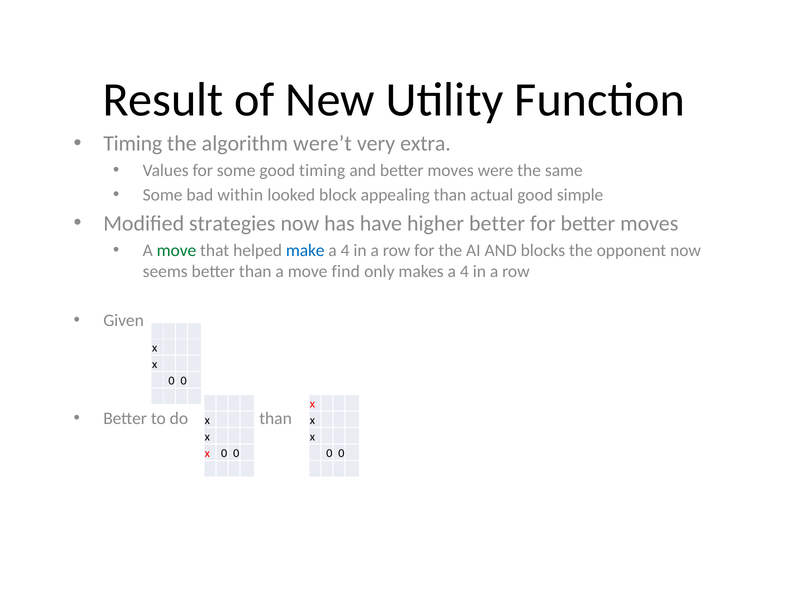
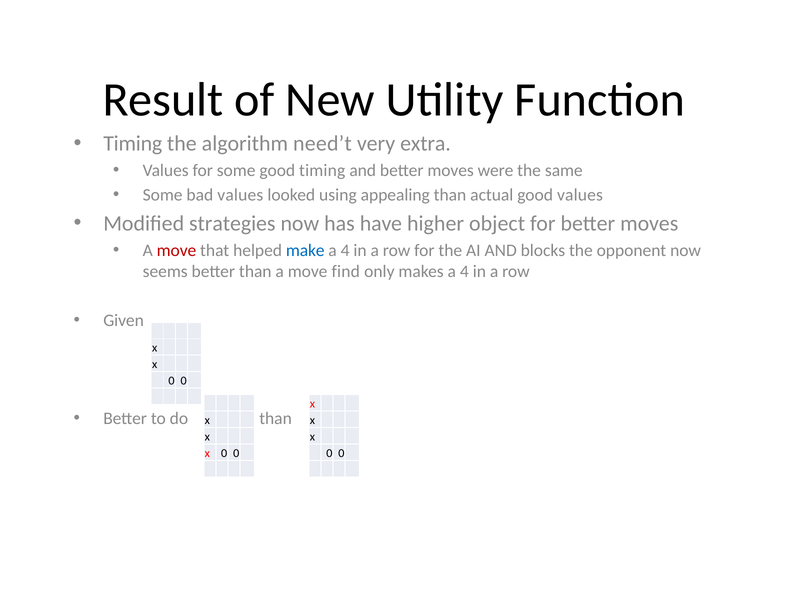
were’t: were’t -> need’t (322, 144)
bad within: within -> values (240, 195)
block: block -> using (338, 195)
good simple: simple -> values (580, 195)
higher better: better -> object (497, 223)
move colour: green -> red (177, 250)
